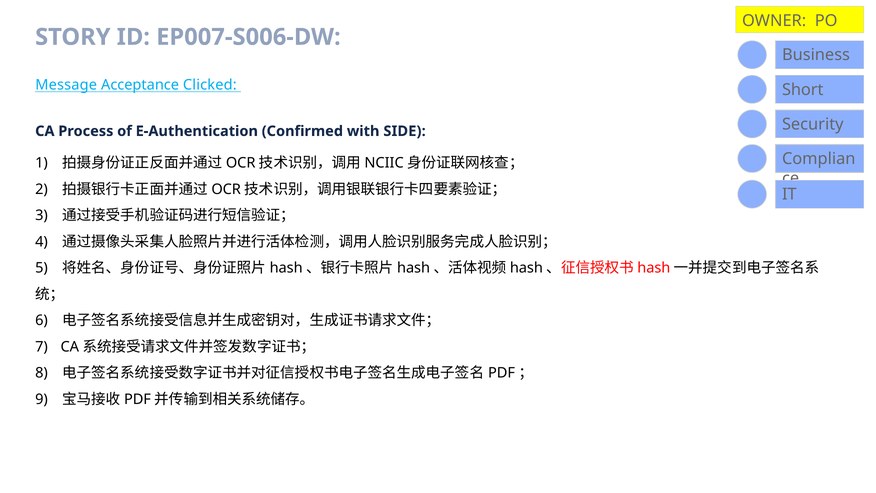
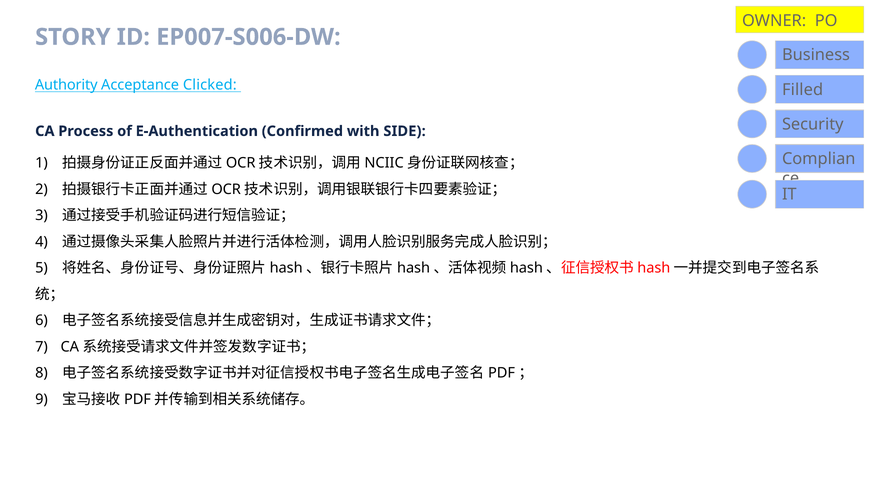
Message: Message -> Authority (66, 85)
Short: Short -> Filled (803, 90)
